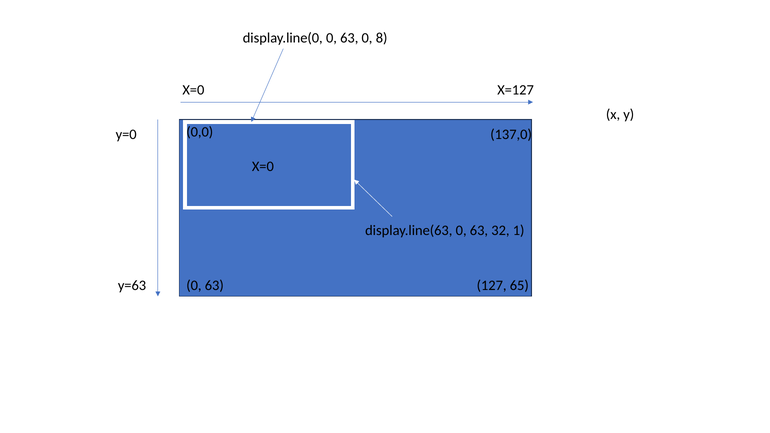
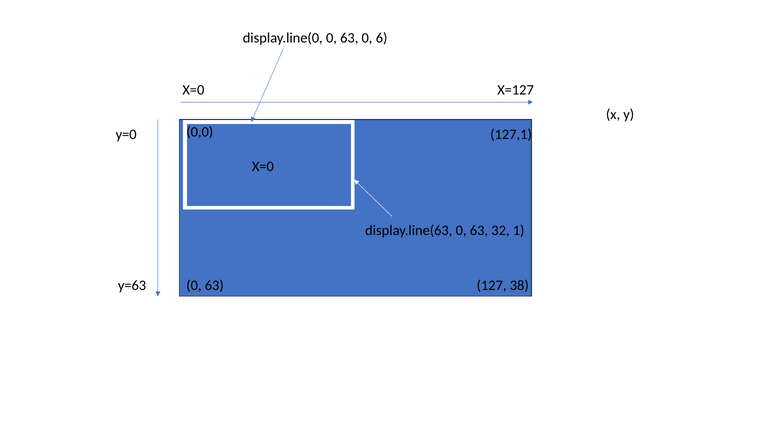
8: 8 -> 6 (382, 38)
137,0: 137,0 -> 127,1 (511, 134)
65: 65 -> 38 (519, 285)
